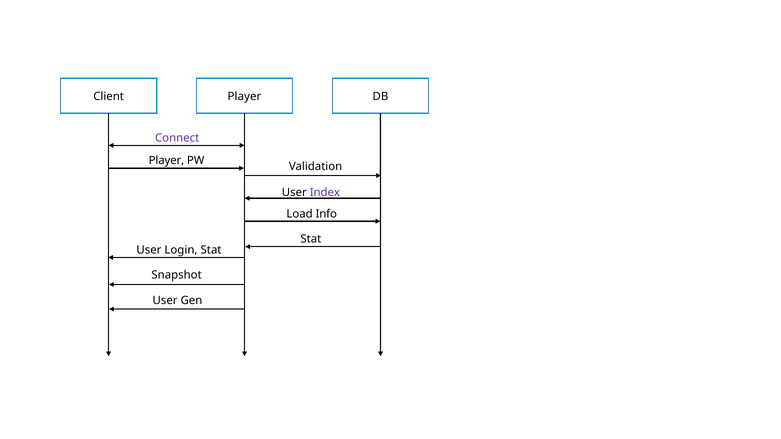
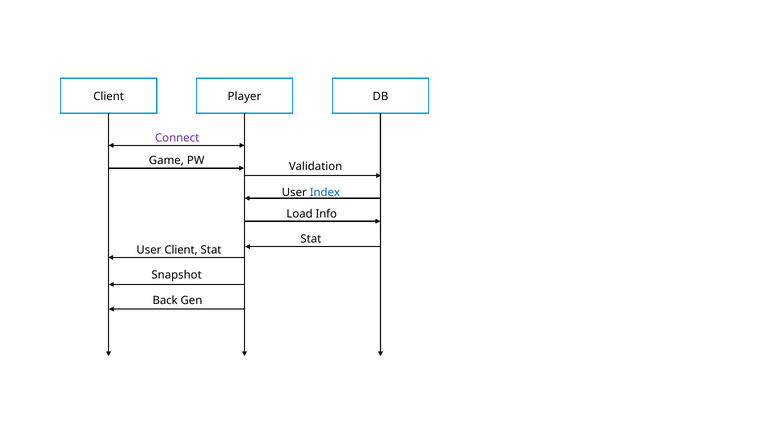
Player: Player -> Game (166, 161)
Index colour: purple -> blue (325, 193)
User Login: Login -> Client (181, 250)
User: User -> Back (165, 301)
